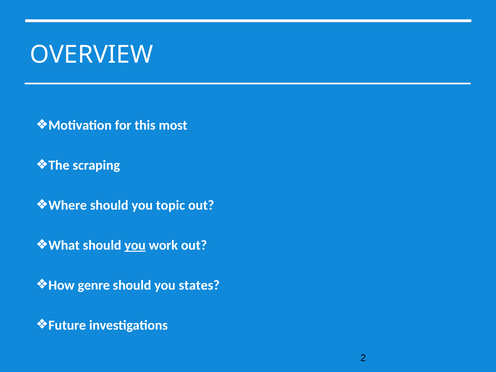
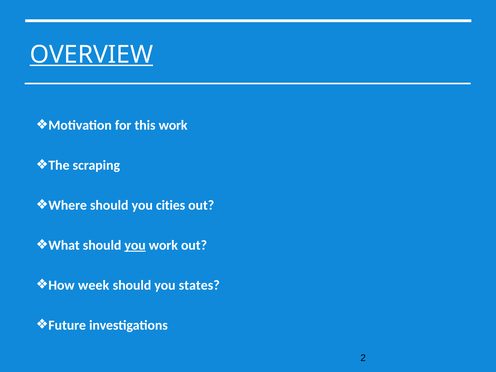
OVERVIEW underline: none -> present (91, 55)
this most: most -> work (173, 125)
topic: topic -> cities (171, 205)
genre: genre -> week (94, 285)
